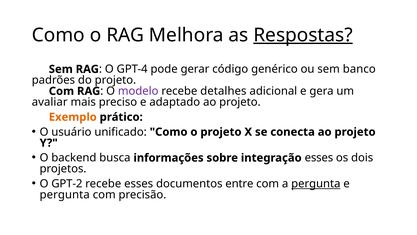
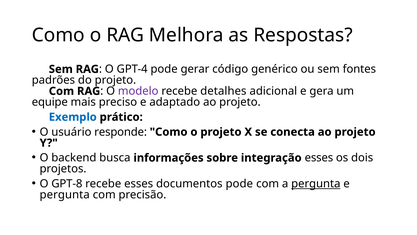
Respostas underline: present -> none (303, 35)
banco: banco -> fontes (359, 69)
avaliar: avaliar -> equipe (50, 102)
Exemplo colour: orange -> blue (73, 117)
unificado: unificado -> responde (121, 132)
GPT-2: GPT-2 -> GPT-8 (67, 183)
documentos entre: entre -> pode (239, 183)
